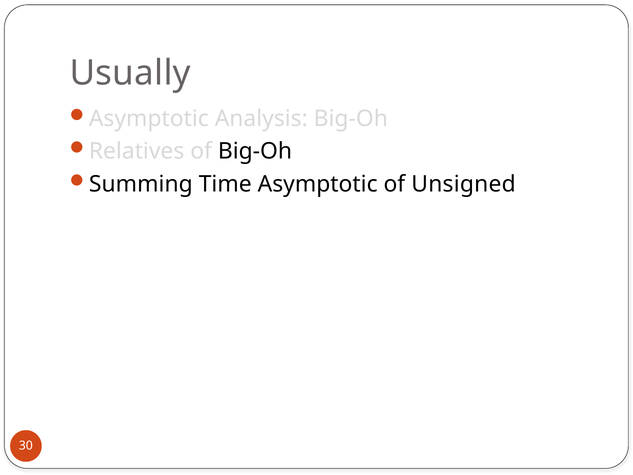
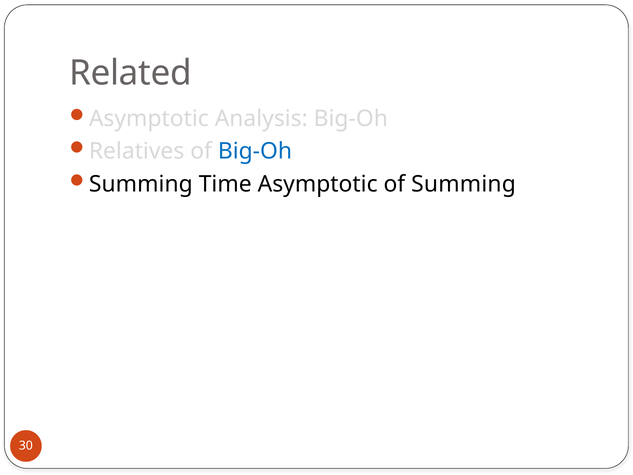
Usually: Usually -> Related (130, 73)
Big-Oh colour: black -> blue (255, 151)
of Unsigned: Unsigned -> Summing (464, 184)
